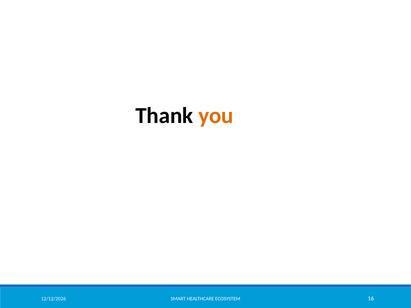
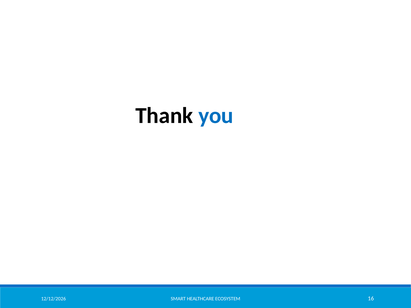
you colour: orange -> blue (216, 116)
